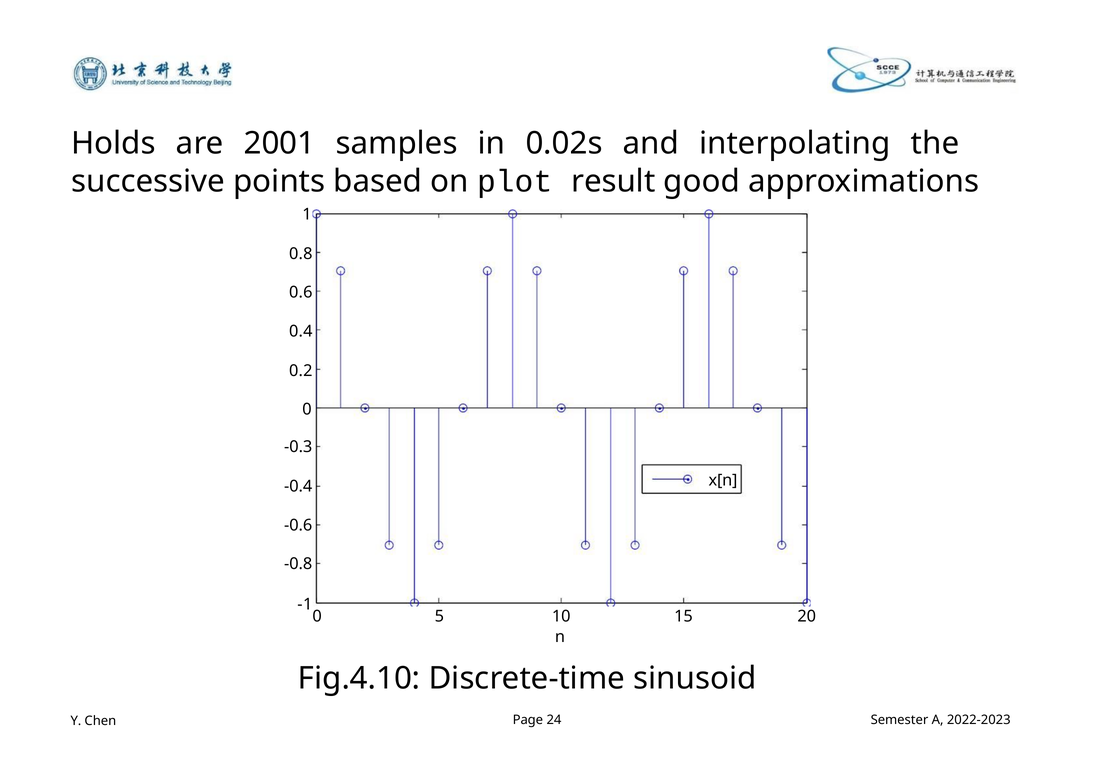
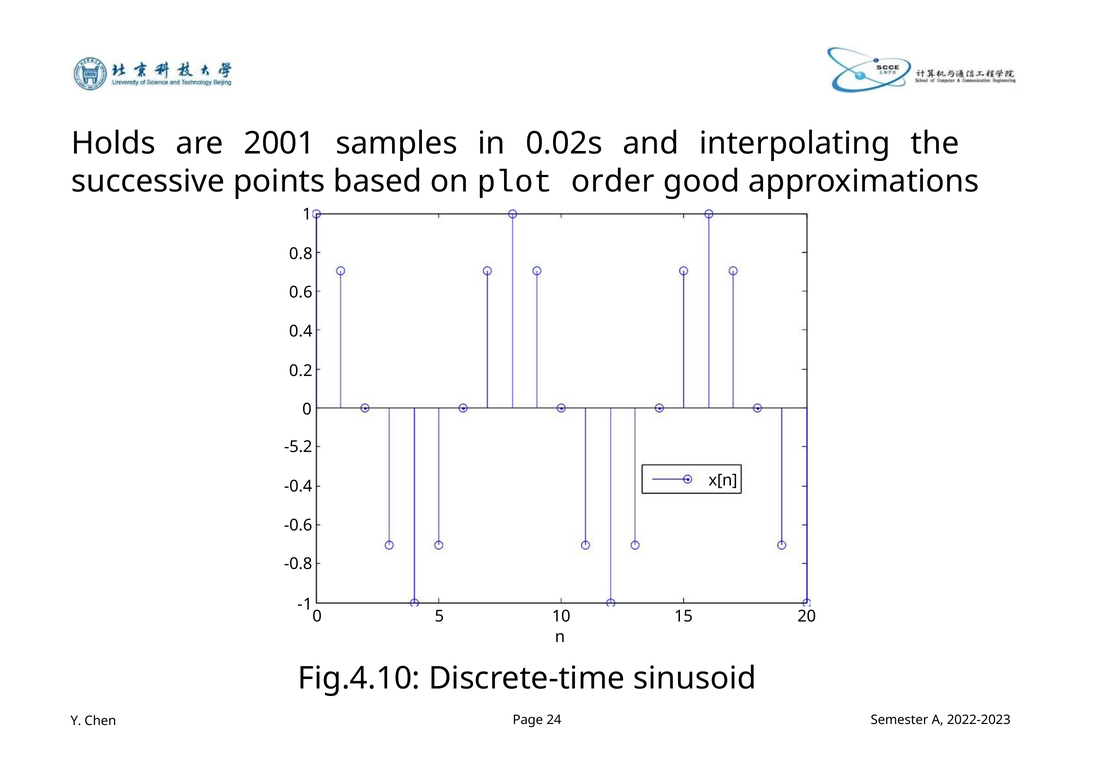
result: result -> order (613, 182)
-0.3: -0.3 -> -5.2 (298, 447)
